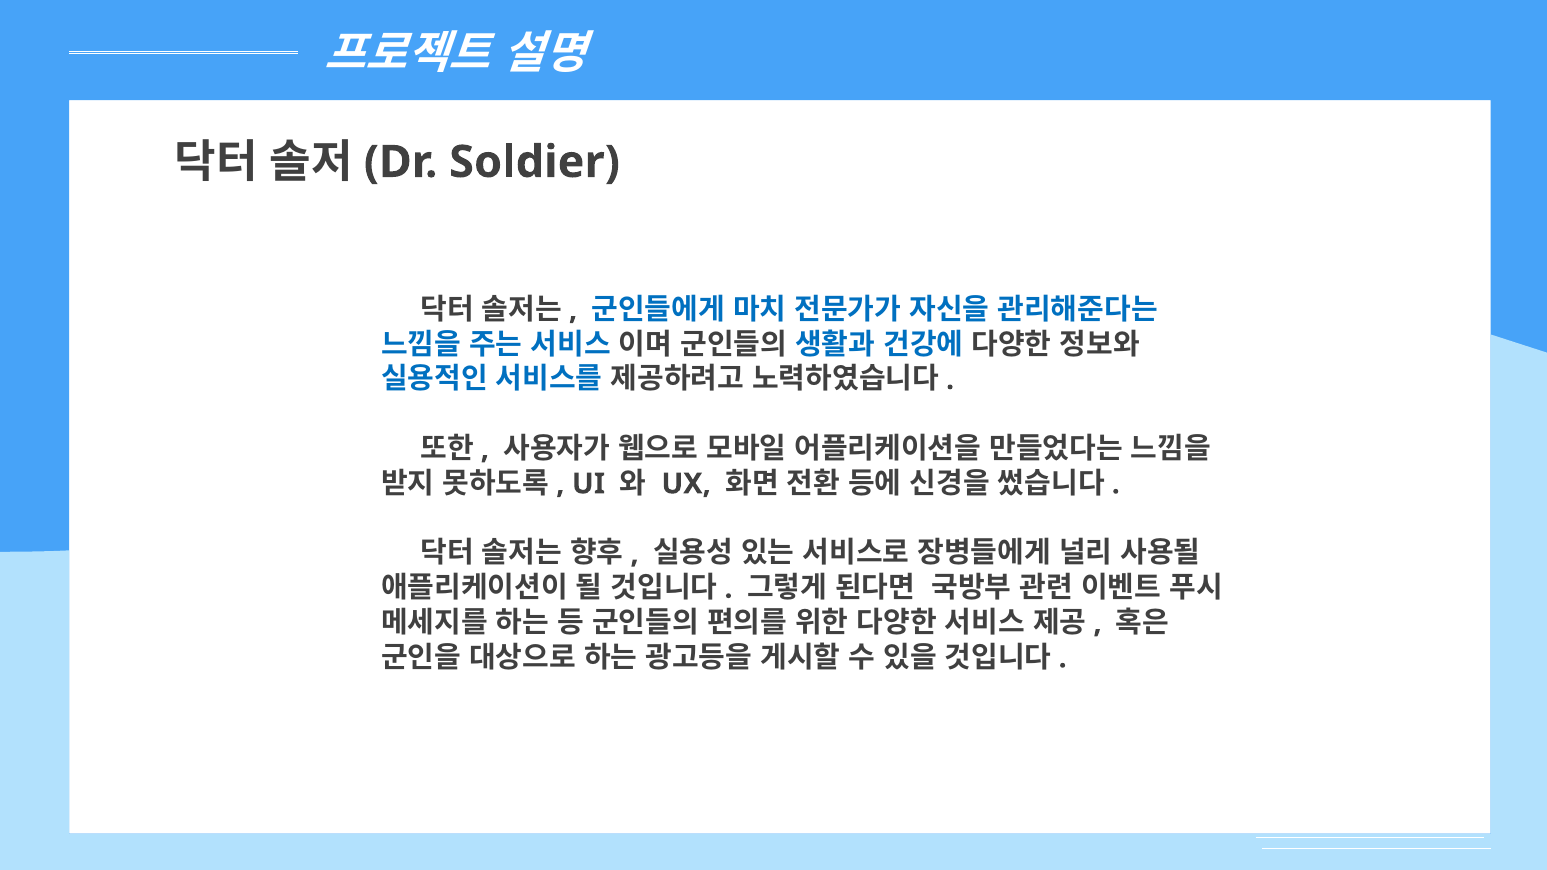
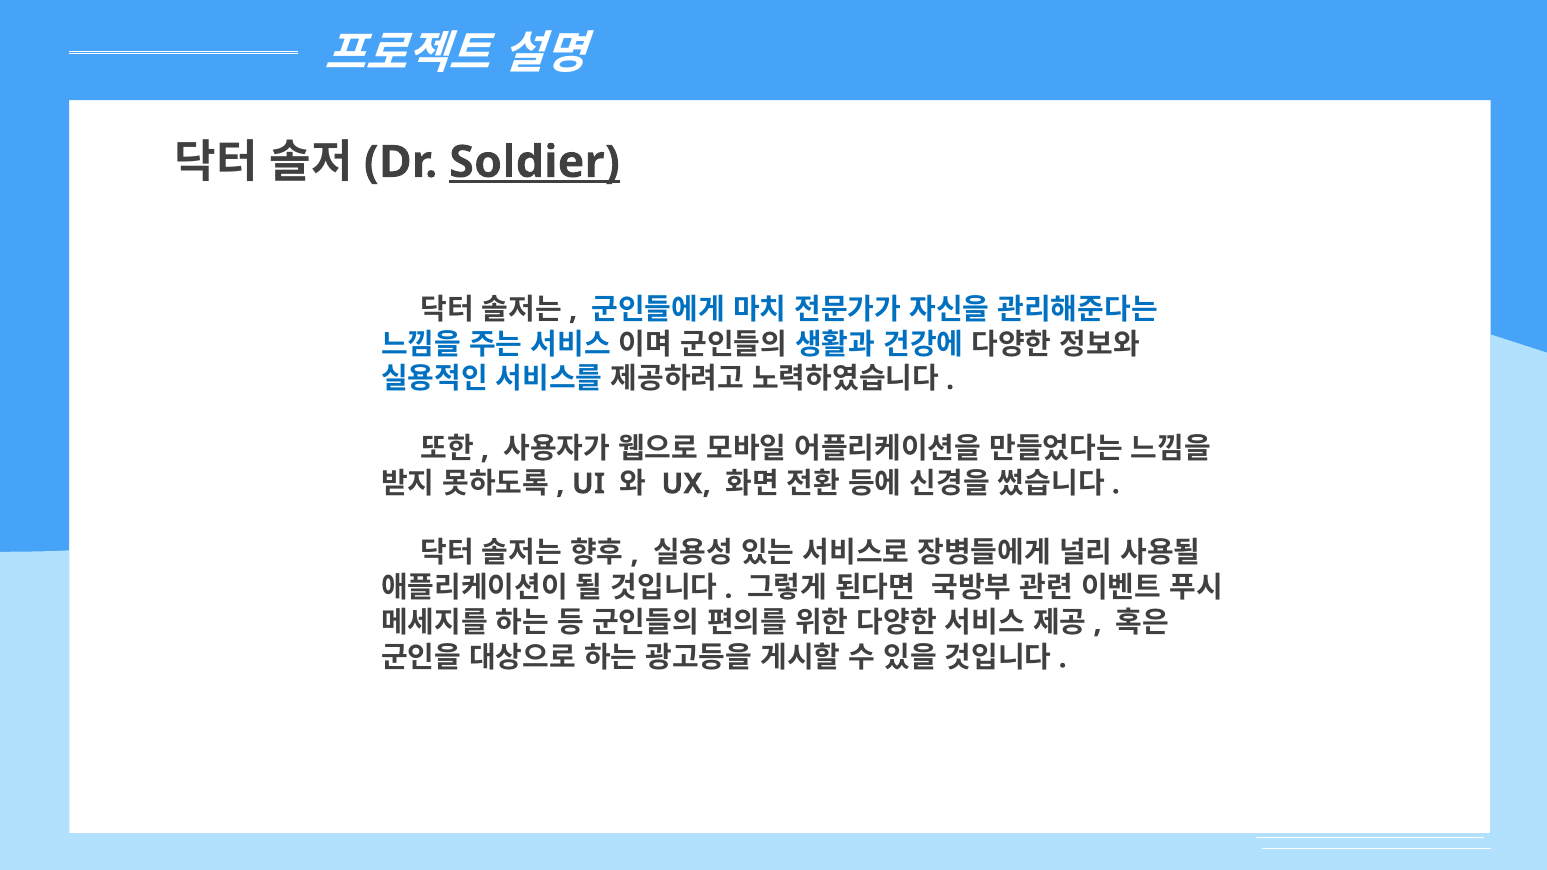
Soldier underline: none -> present (535, 162)
